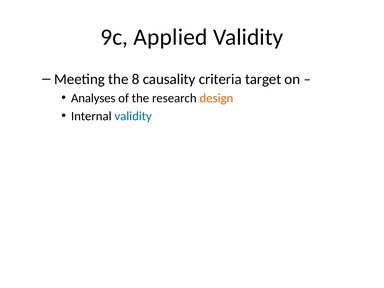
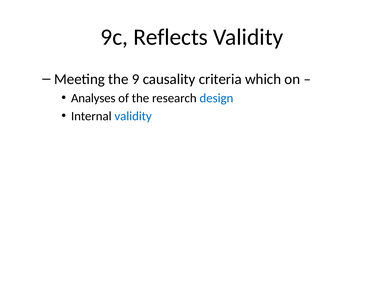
Applied: Applied -> Reflects (171, 37)
8: 8 -> 9 (136, 79)
target: target -> which (263, 79)
design colour: orange -> blue (216, 98)
